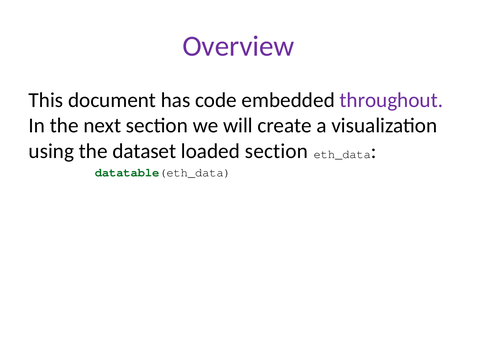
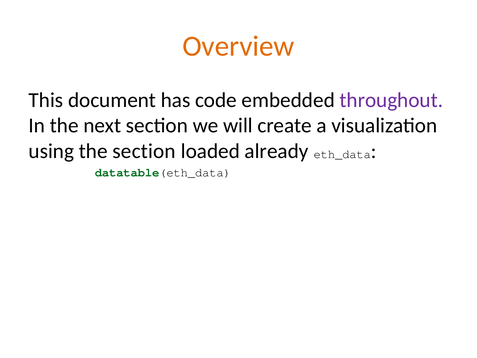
Overview colour: purple -> orange (238, 46)
the dataset: dataset -> section (144, 151)
loaded section: section -> already (277, 151)
